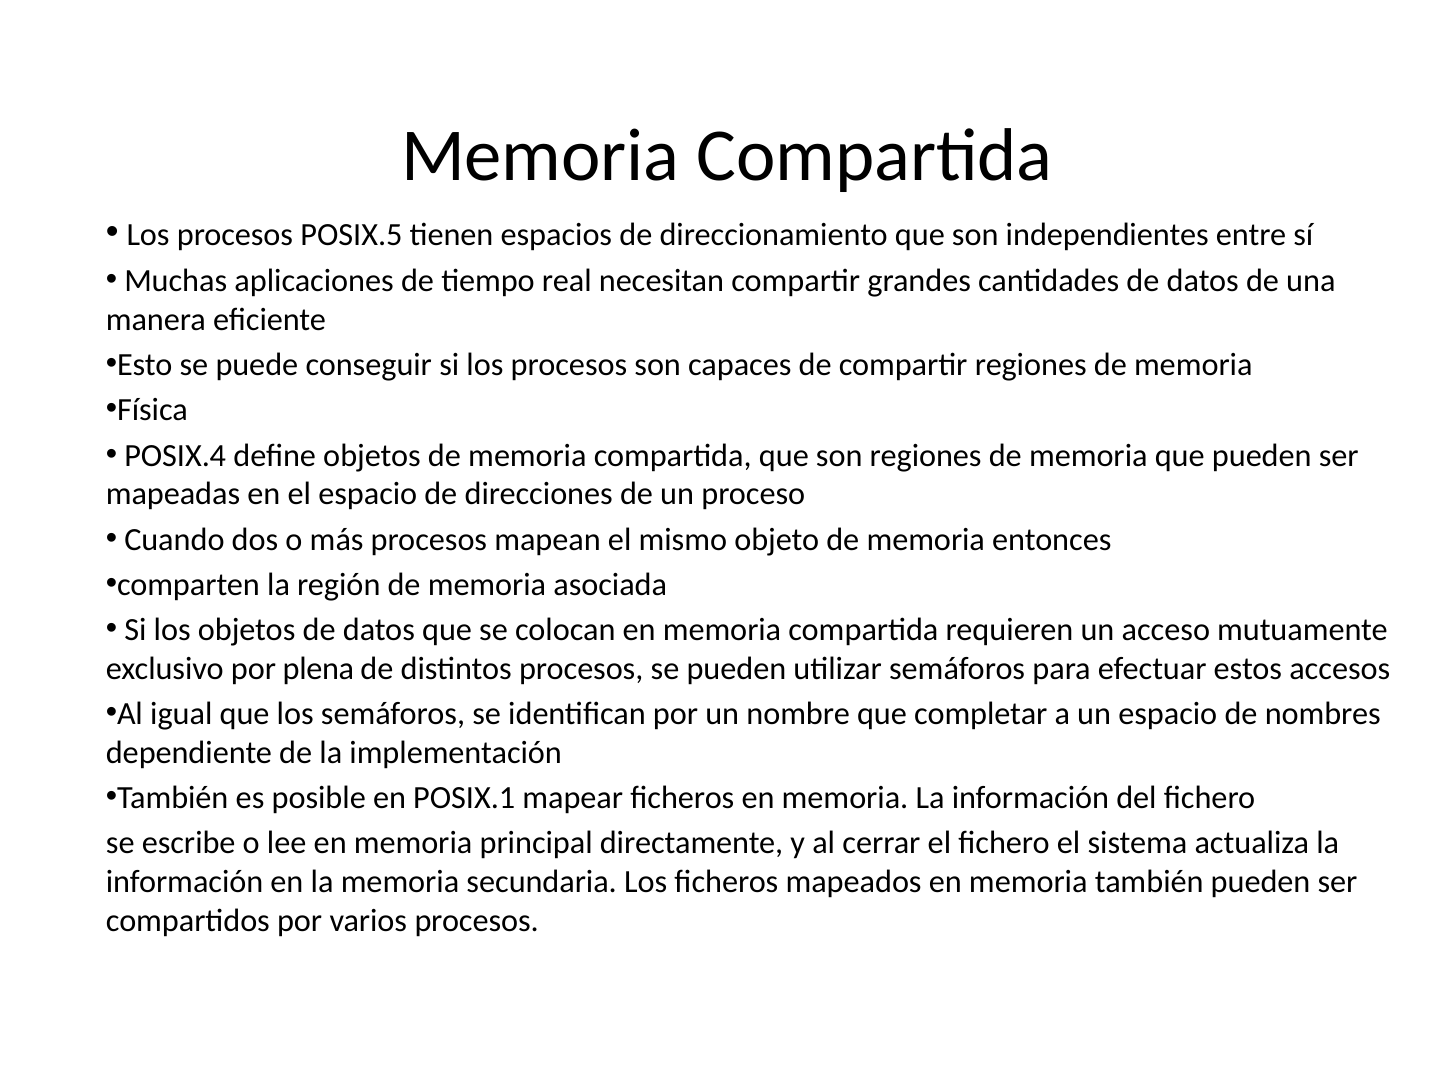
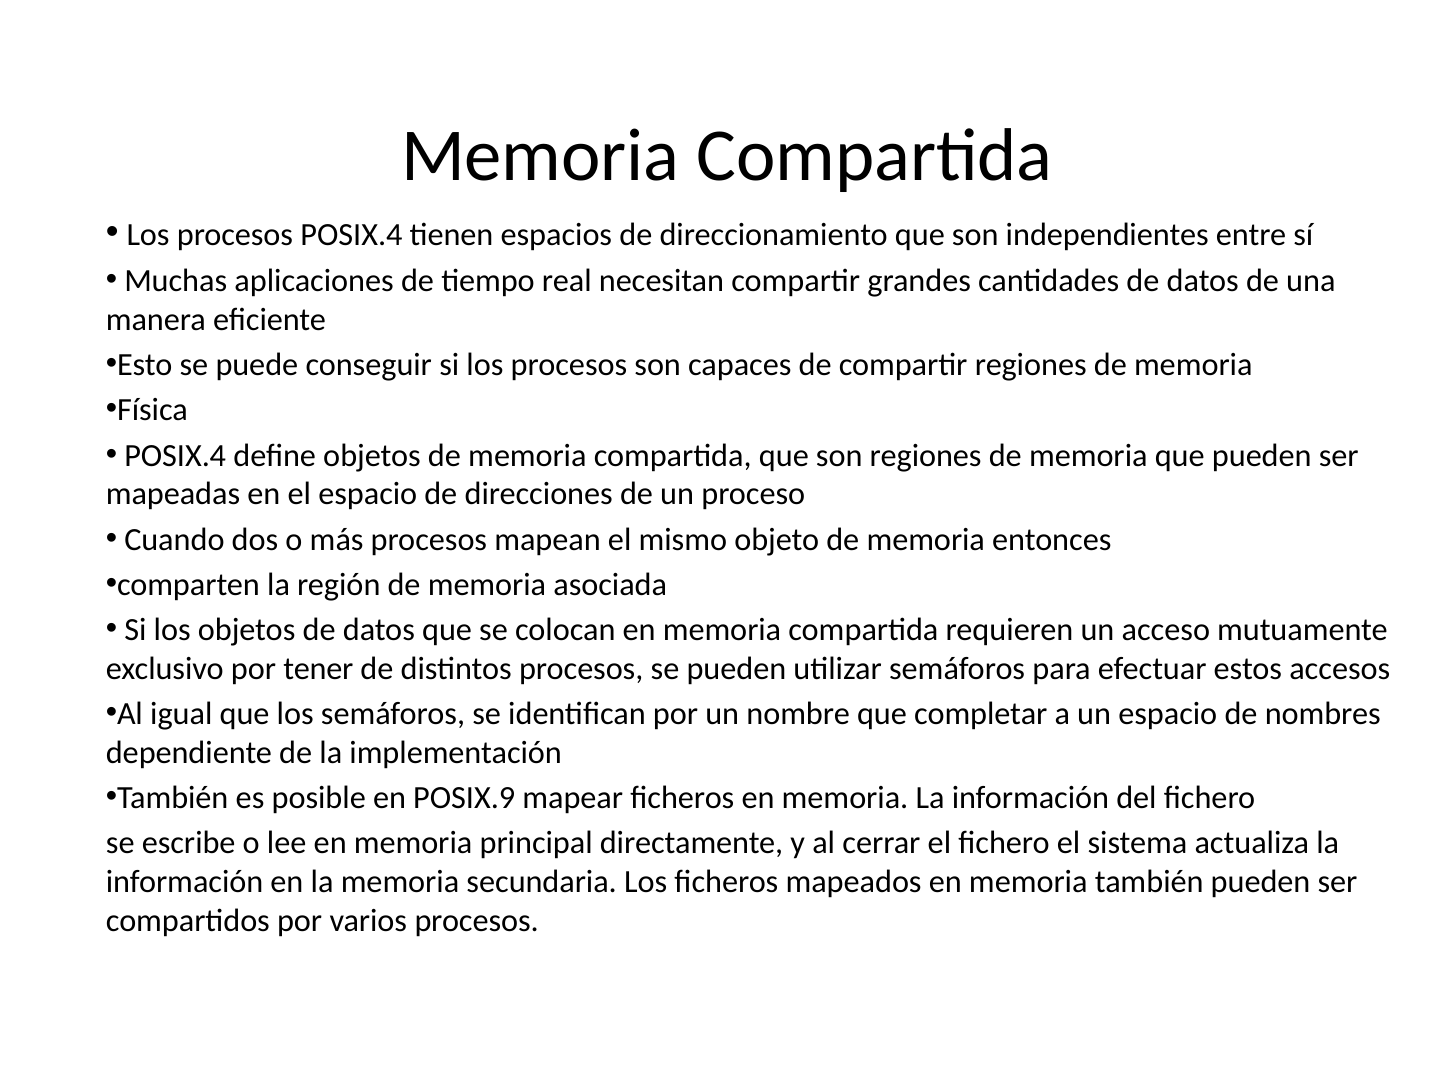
procesos POSIX.5: POSIX.5 -> POSIX.4 (351, 235)
plena: plena -> tener (318, 668)
POSIX.1: POSIX.1 -> POSIX.9 (464, 798)
